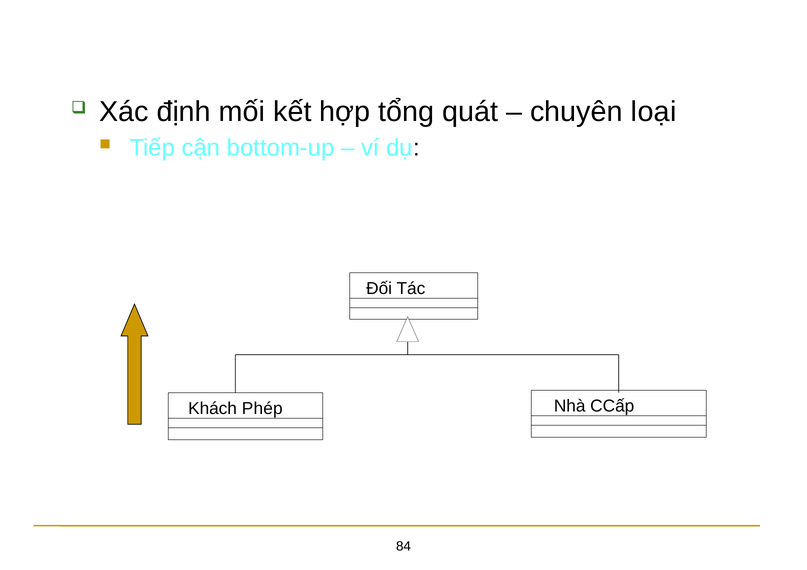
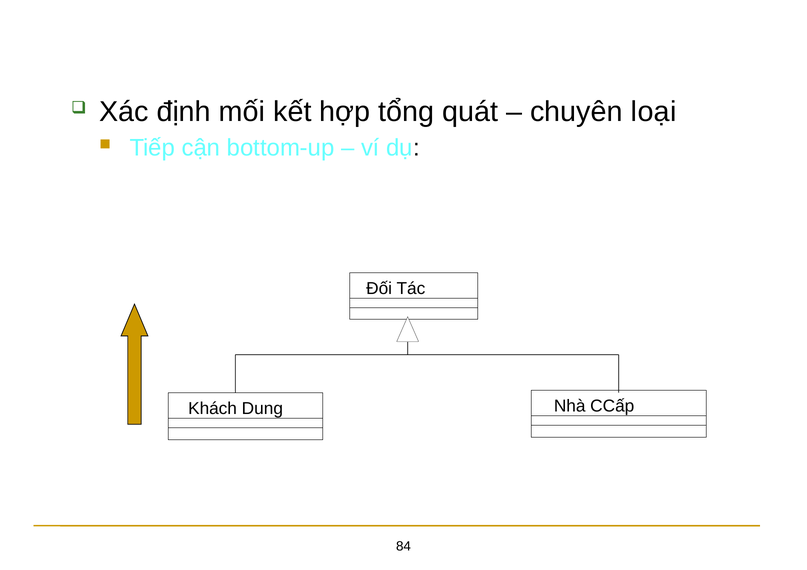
Phép: Phép -> Dung (262, 409)
